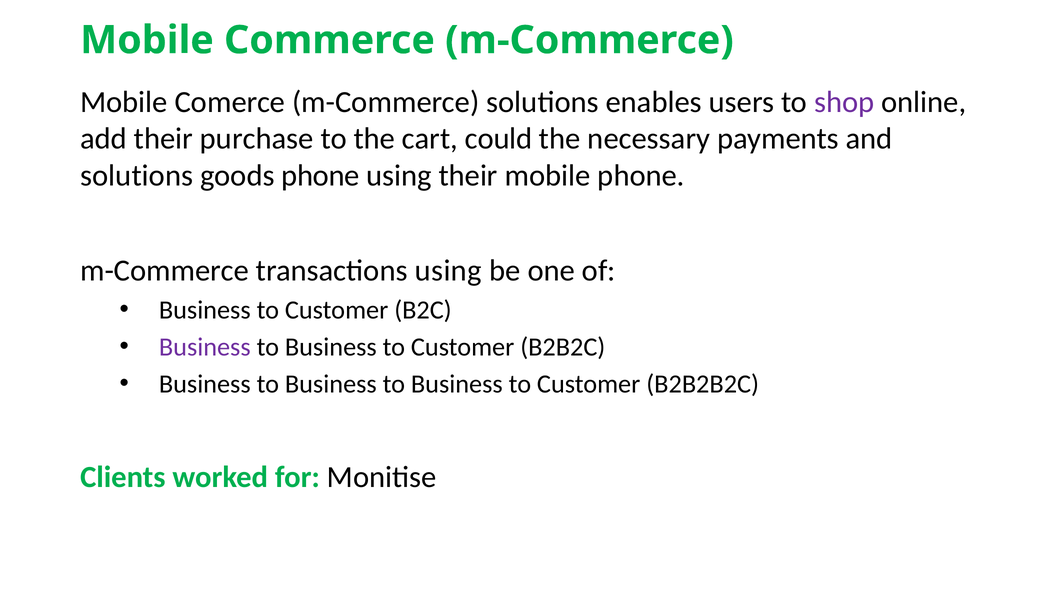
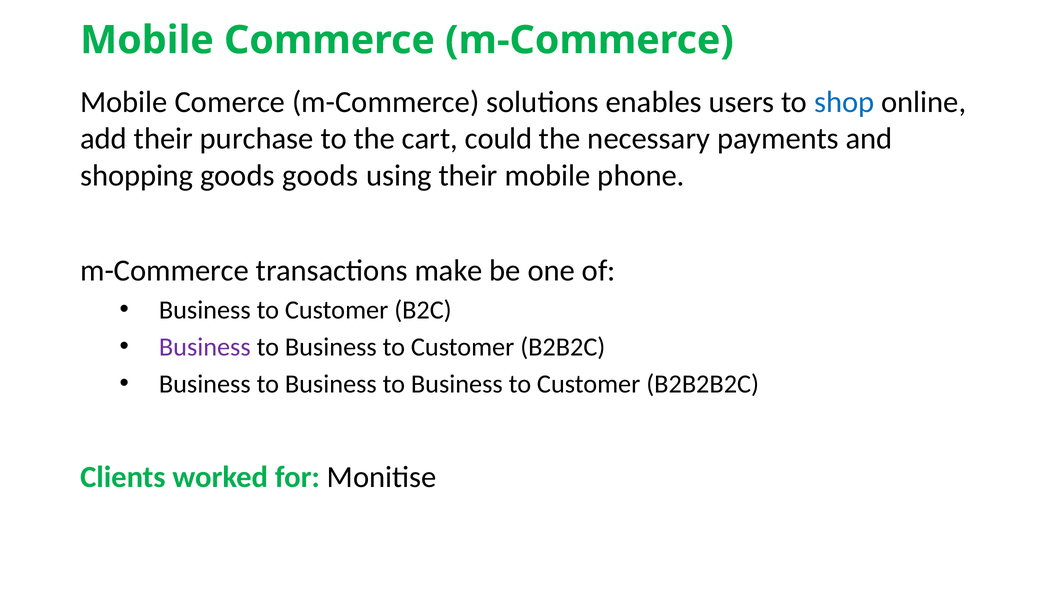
shop colour: purple -> blue (844, 102)
solutions: solutions -> shopping (137, 176)
goods phone: phone -> goods (320, 176)
transactions using: using -> make (449, 271)
